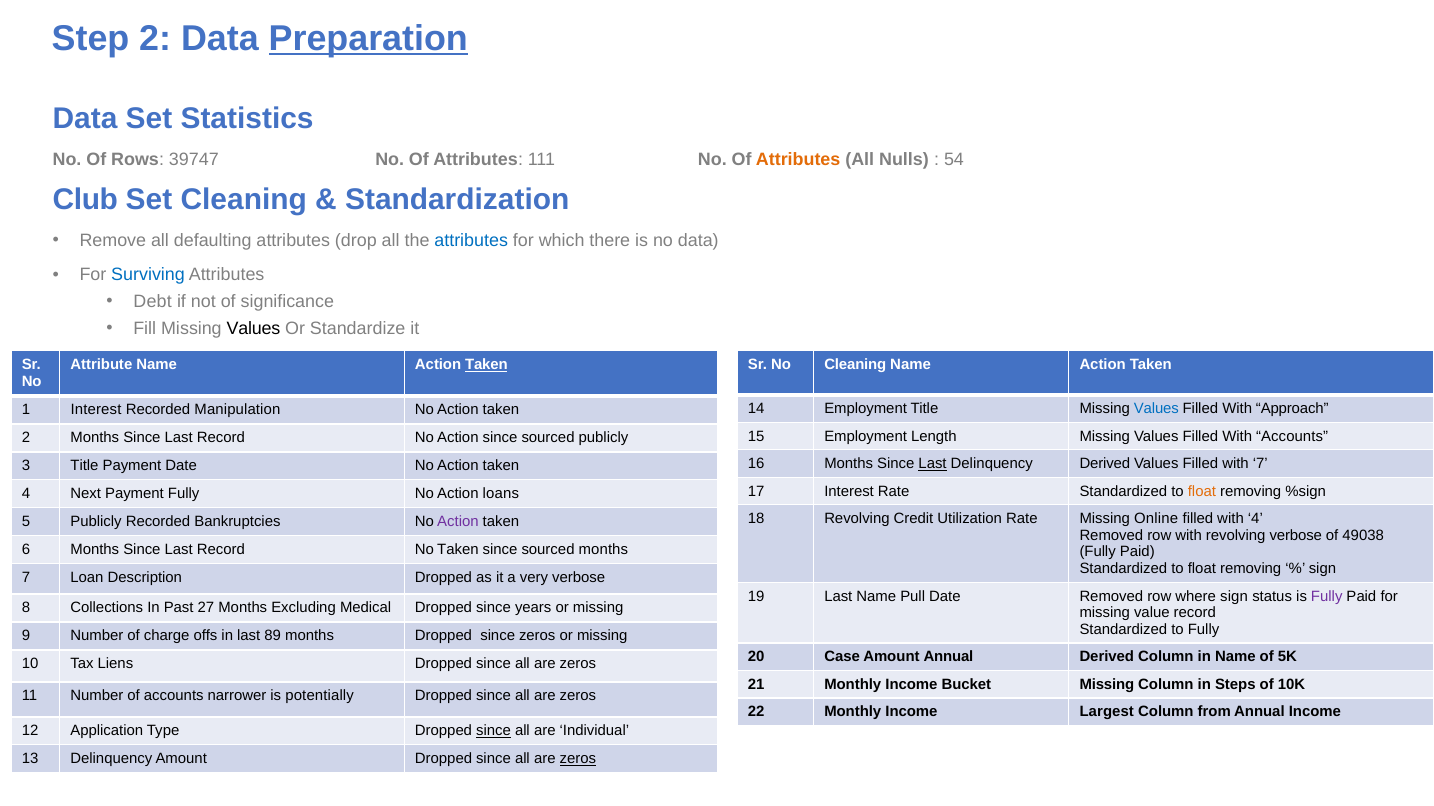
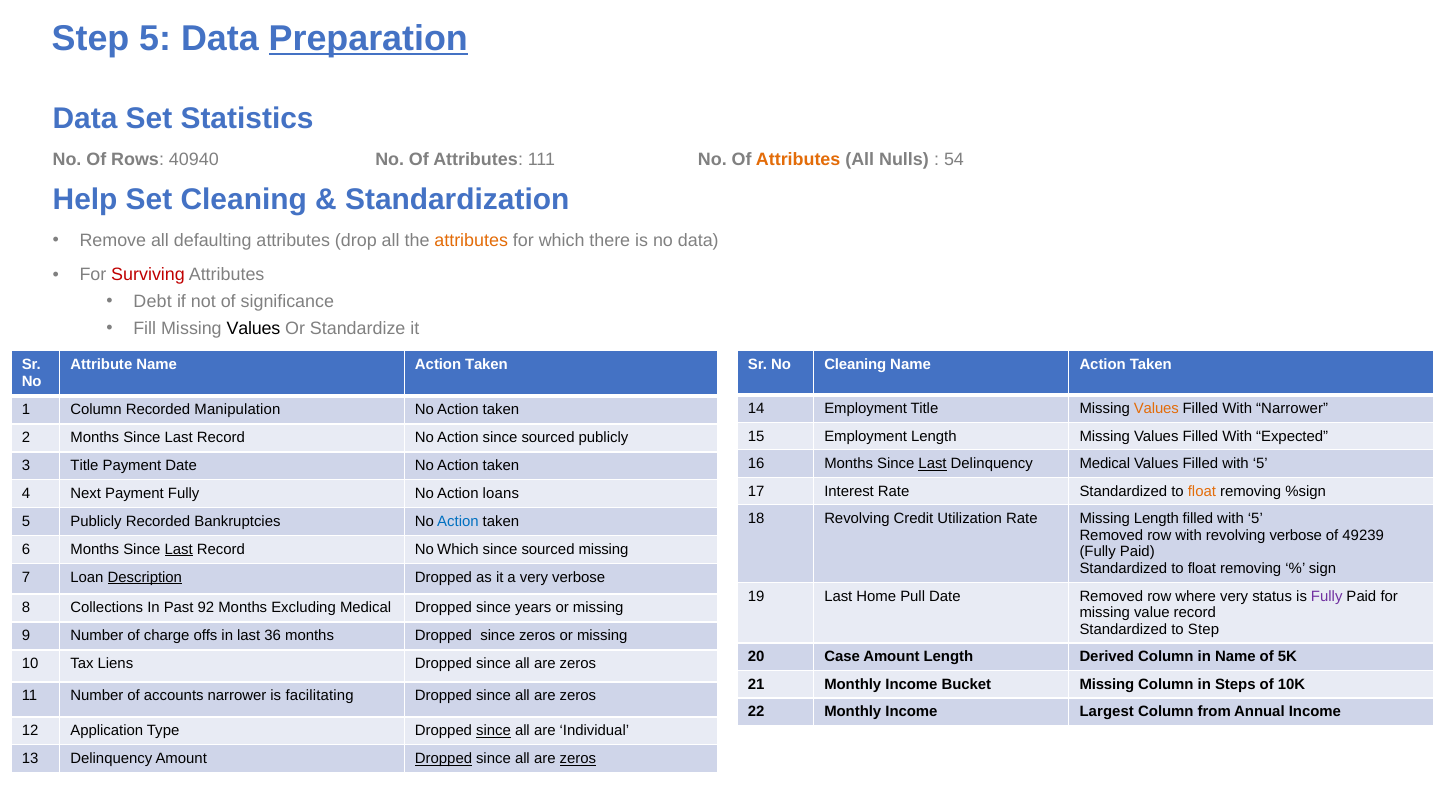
Step 2: 2 -> 5 (155, 38)
39747: 39747 -> 40940 (194, 159)
Club: Club -> Help (85, 200)
attributes colour: blue -> orange (471, 241)
Surviving colour: blue -> red (148, 275)
Taken underline: present -> none (486, 365)
Values colour: blue -> orange (1156, 409)
With Approach: Approach -> Narrower (1292, 409)
1 Interest: Interest -> Column (96, 410)
With Accounts: Accounts -> Expected (1292, 437)
Delinquency Derived: Derived -> Medical (1105, 464)
Values Filled with 7: 7 -> 5 (1260, 464)
Missing Online: Online -> Length (1156, 519)
4: 4 -> 5 (1255, 519)
Action colour: purple -> blue (458, 522)
49038: 49038 -> 49239 (1363, 536)
Last underline: none -> present (179, 550)
No Taken: Taken -> Which (458, 550)
sourced months: months -> missing (604, 550)
Description underline: none -> present (145, 578)
Last Name: Name -> Home (876, 597)
where sign: sign -> very (1234, 597)
27: 27 -> 92 (206, 608)
to Fully: Fully -> Step (1203, 630)
89: 89 -> 36 (273, 636)
Amount Annual: Annual -> Length (948, 657)
potentially: potentially -> facilitating (320, 697)
Dropped underline: none -> present (444, 759)
